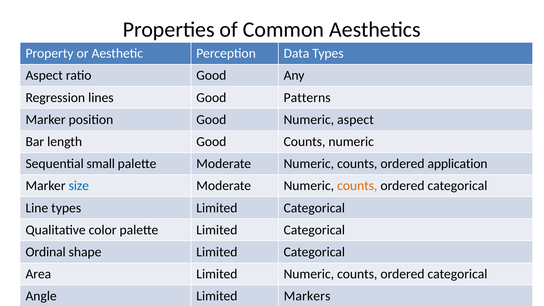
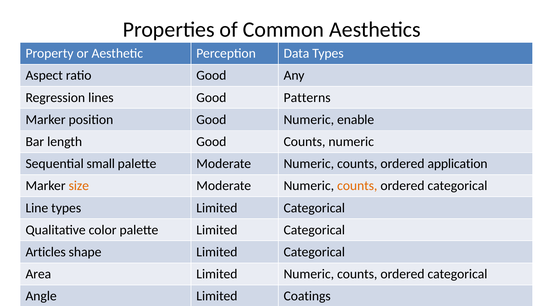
Numeric aspect: aspect -> enable (356, 120)
size colour: blue -> orange (79, 186)
Ordinal: Ordinal -> Articles (46, 252)
Markers: Markers -> Coatings (307, 296)
